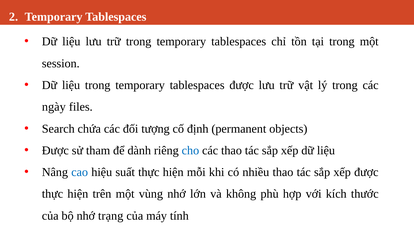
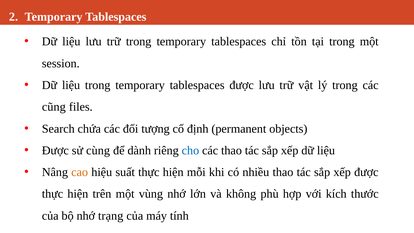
ngày: ngày -> cũng (54, 107)
tham: tham -> cùng (98, 150)
cao colour: blue -> orange (80, 172)
